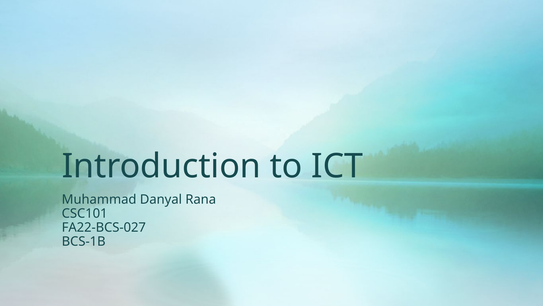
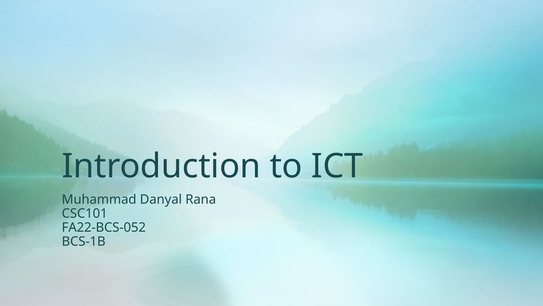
FA22-BCS-027: FA22-BCS-027 -> FA22-BCS-052 (104, 227)
